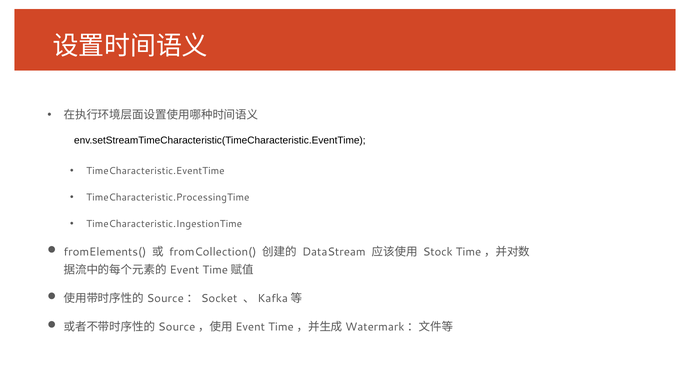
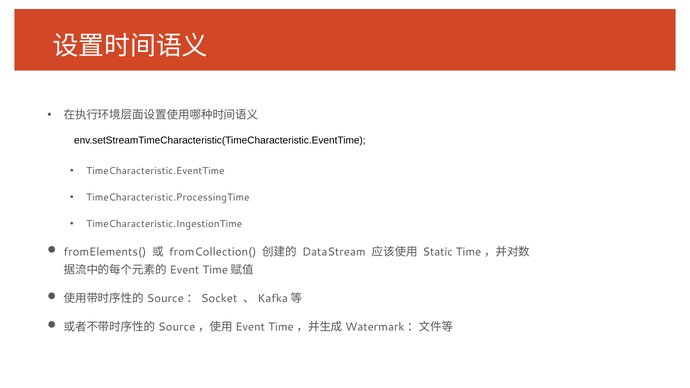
Stock: Stock -> Static (438, 252)
